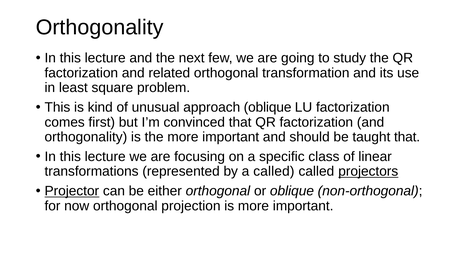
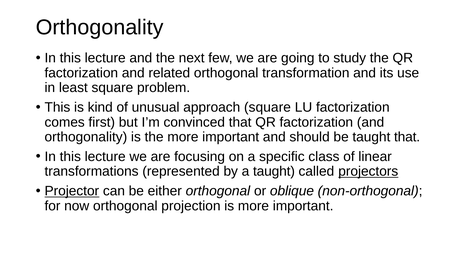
approach oblique: oblique -> square (267, 107)
a called: called -> taught (274, 171)
